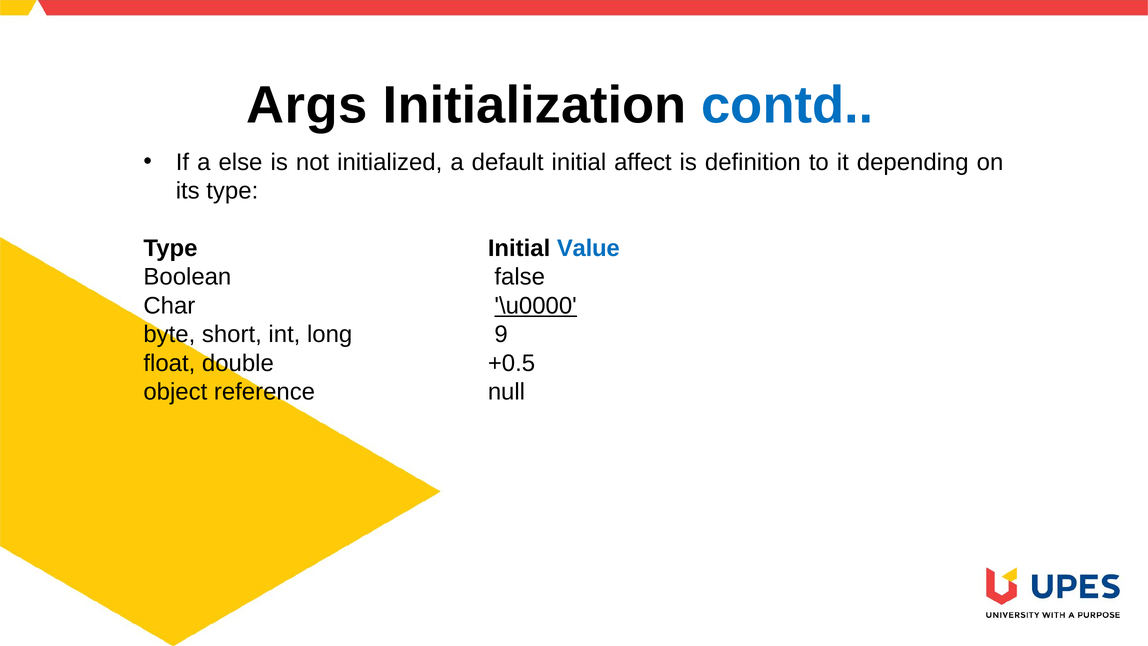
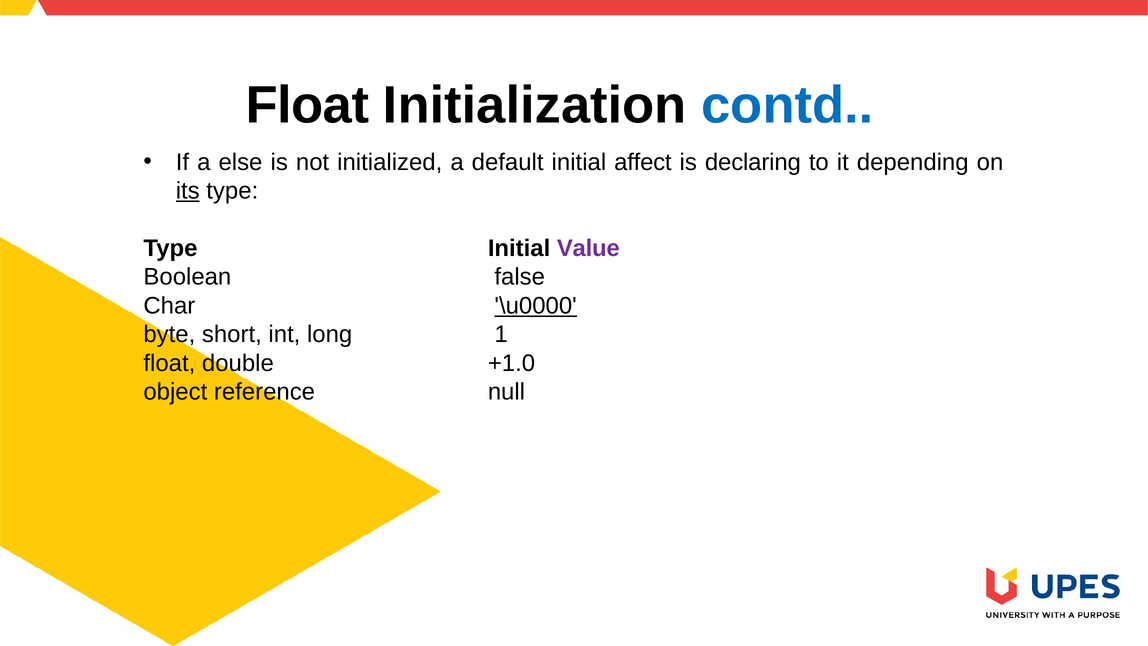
Args: Args -> Float (307, 105)
definition: definition -> declaring (753, 162)
its underline: none -> present (188, 191)
Value colour: blue -> purple (588, 248)
9: 9 -> 1 (501, 334)
+0.5: +0.5 -> +1.0 (511, 363)
